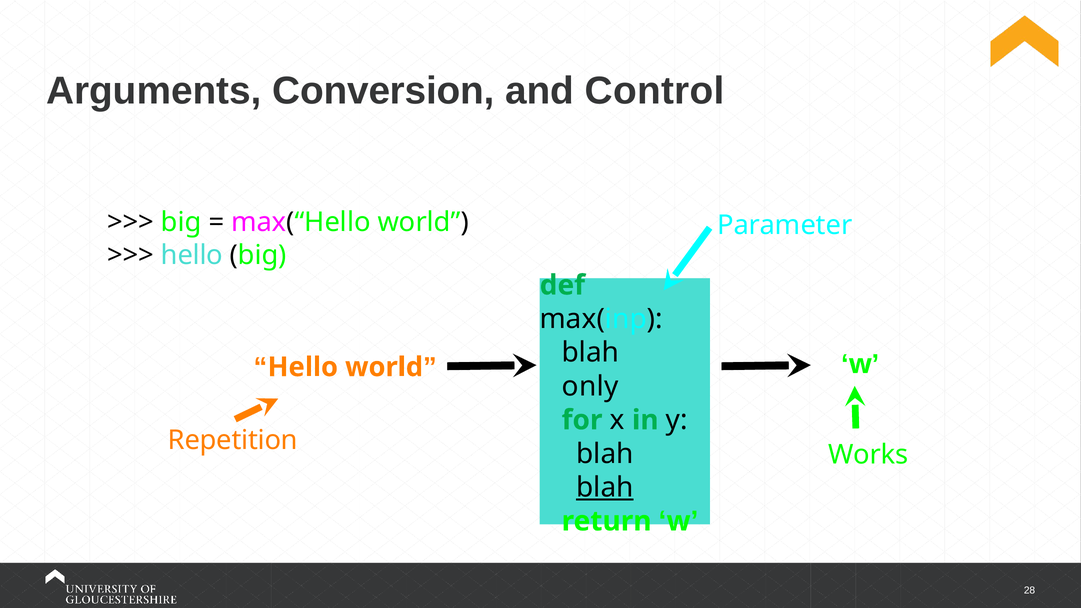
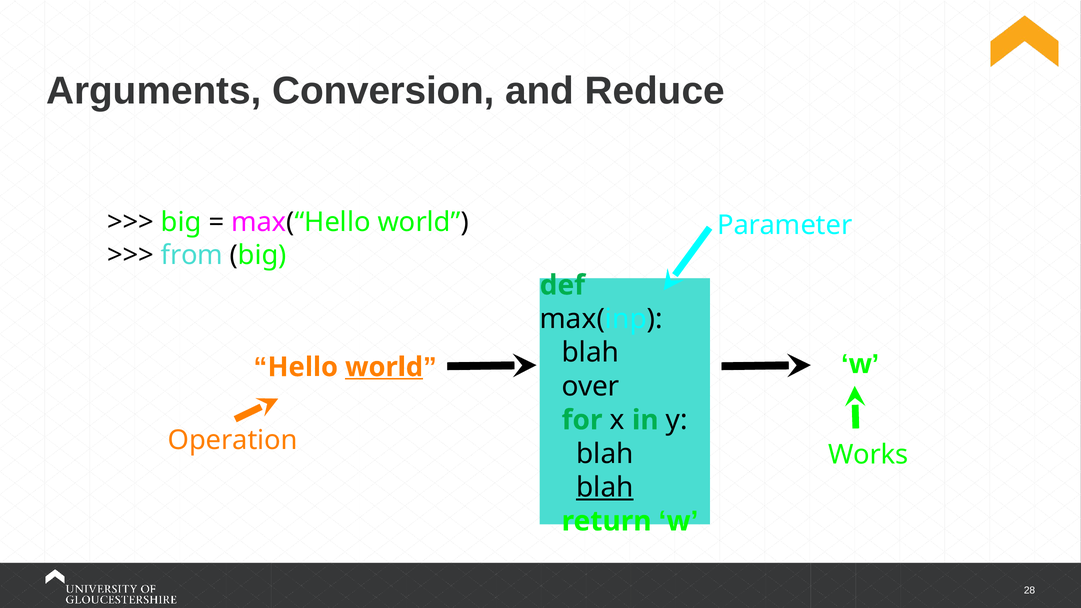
Control: Control -> Reduce (655, 91)
hello: hello -> from (192, 255)
world underline: none -> present (384, 367)
only: only -> over (591, 386)
Repetition: Repetition -> Operation (233, 440)
